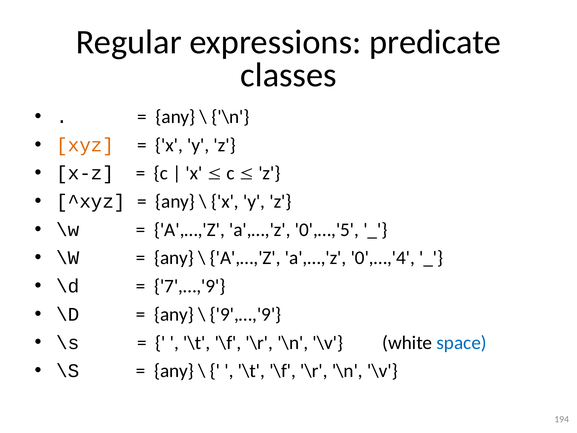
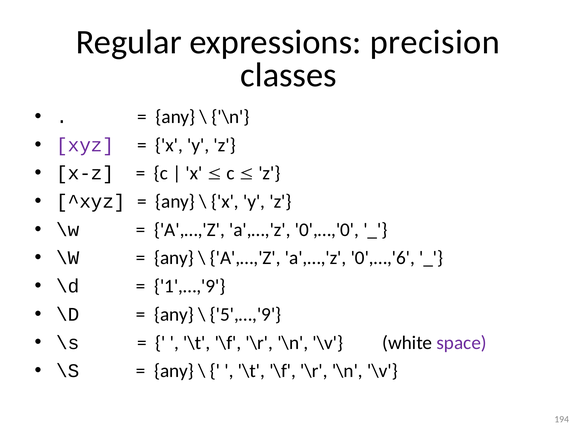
predicate: predicate -> precision (435, 42)
xyz colour: orange -> purple (85, 145)
0',…,'5: 0',…,'5 -> 0',…,'0 (327, 230)
0',…,'4: 0',…,'4 -> 0',…,'6 (383, 258)
7',…,'9: 7',…,'9 -> 1',…,'9 (190, 286)
9',…,'9: 9',…,'9 -> 5',…,'9 (246, 314)
space colour: blue -> purple (462, 342)
